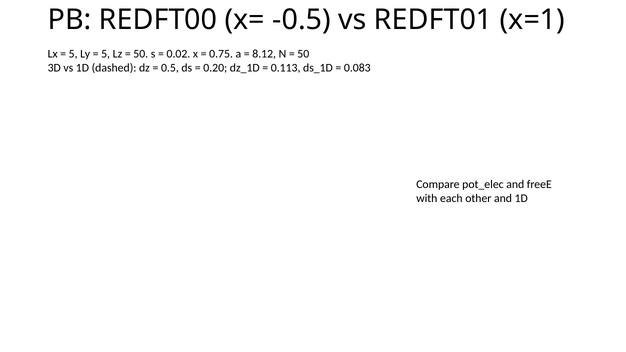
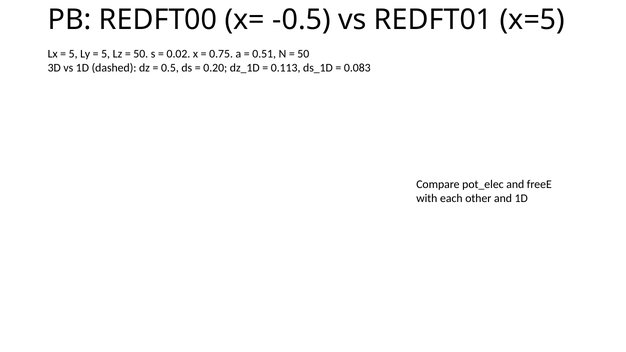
x=1: x=1 -> x=5 (532, 20)
8.12: 8.12 -> 0.51 (264, 54)
